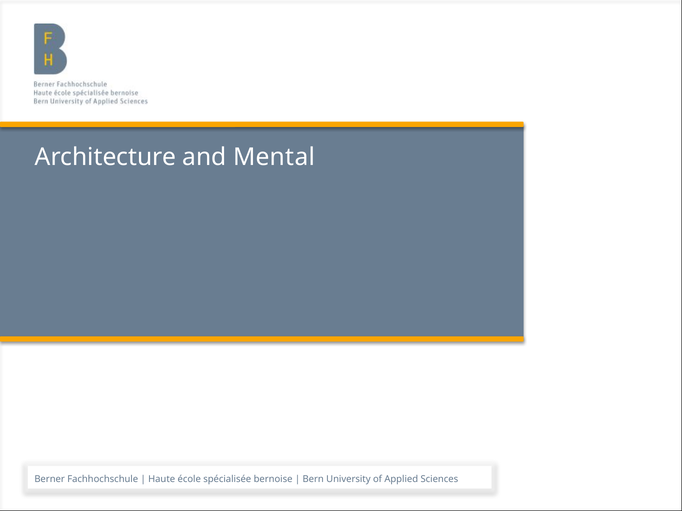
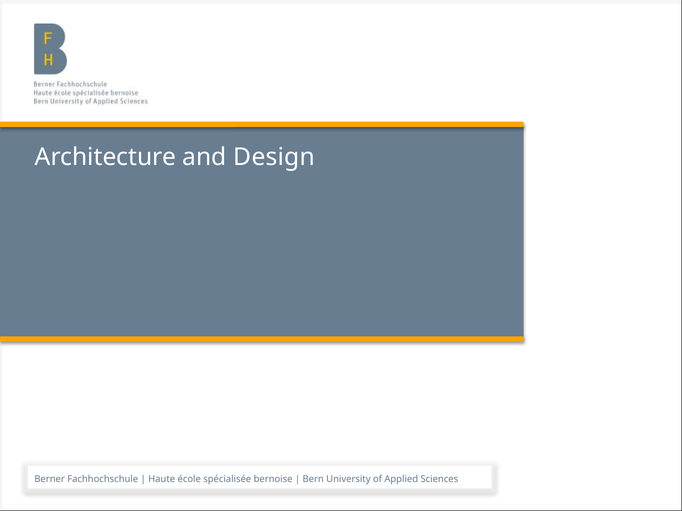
Mental: Mental -> Design (274, 157)
